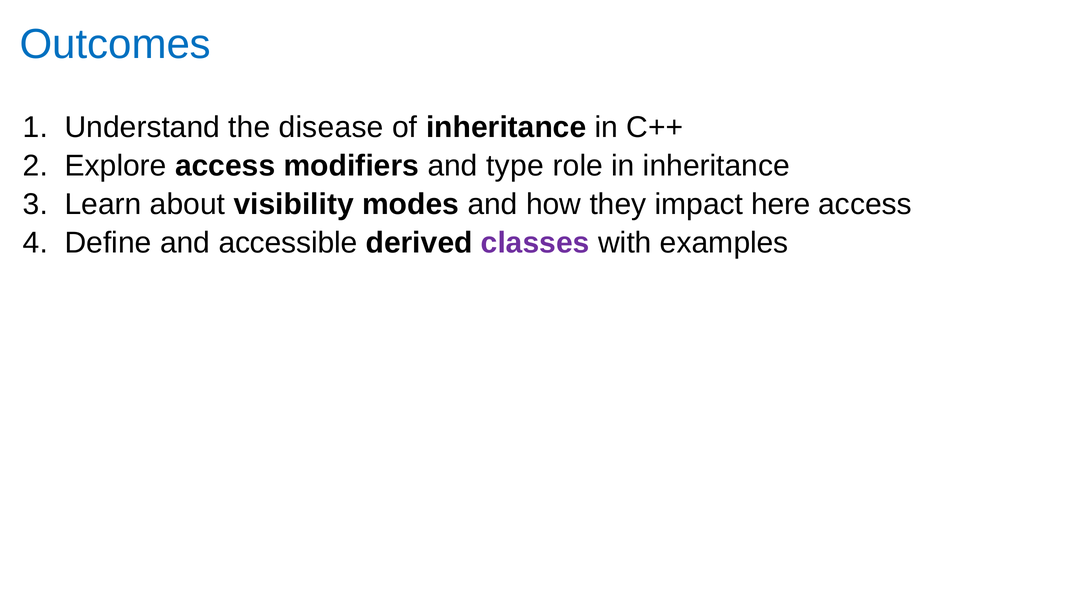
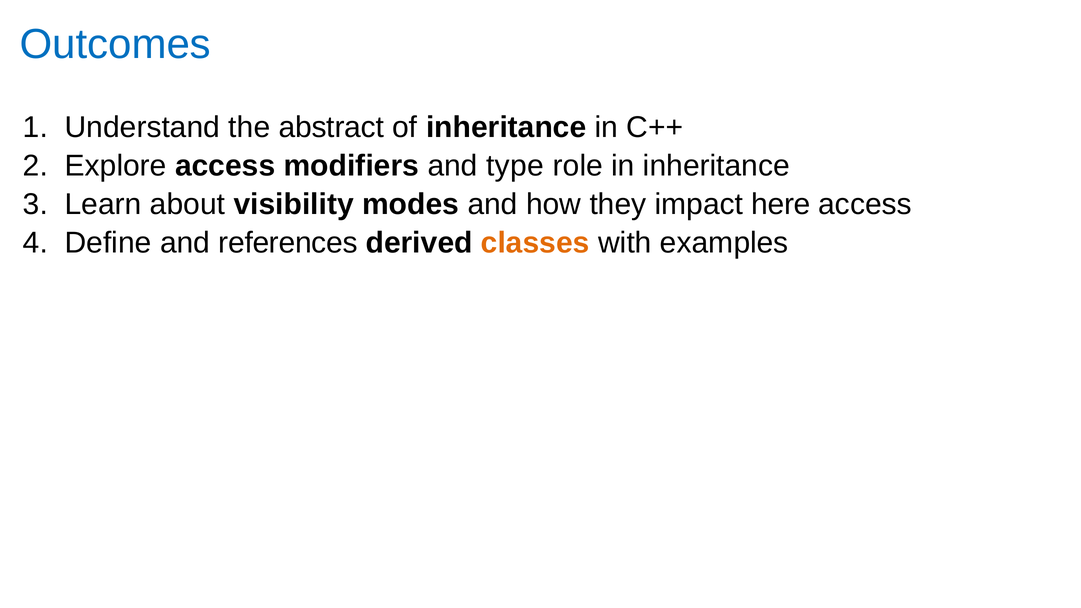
disease: disease -> abstract (331, 127)
accessible: accessible -> references (288, 243)
classes colour: purple -> orange (535, 243)
